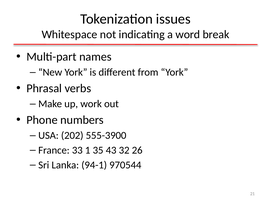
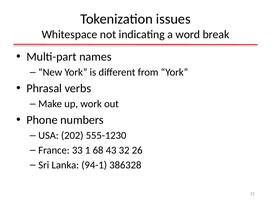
555-3900: 555-3900 -> 555-1230 (106, 136)
35: 35 -> 68 (98, 150)
970544: 970544 -> 386328 (125, 165)
